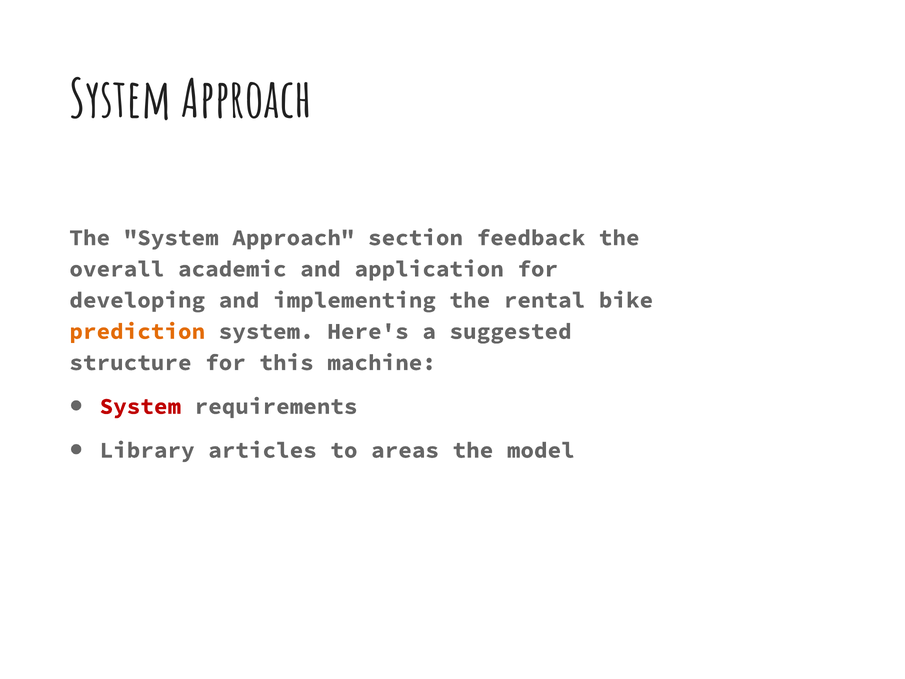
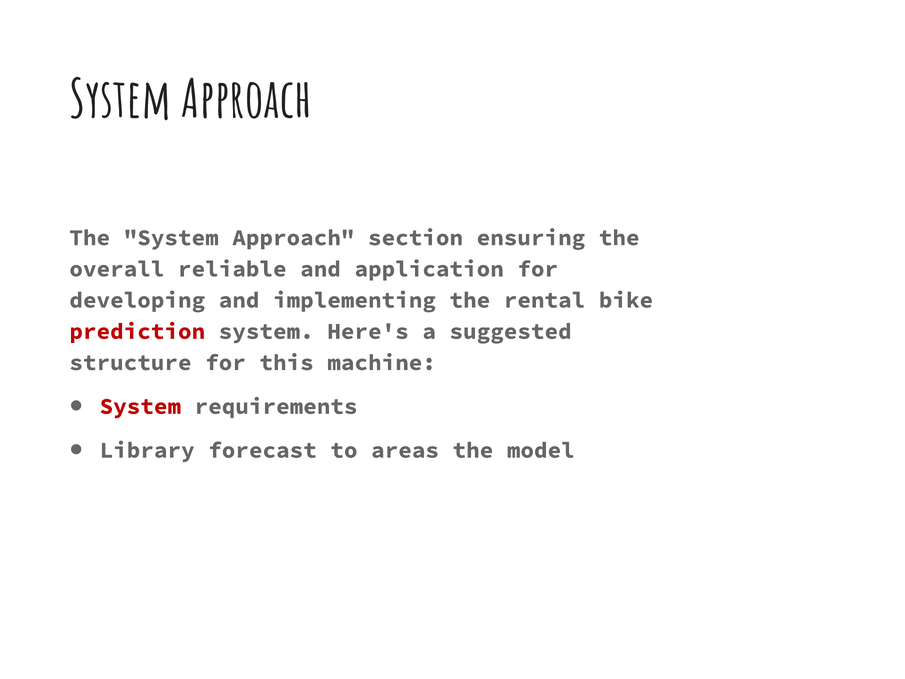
feedback: feedback -> ensuring (531, 238)
academic: academic -> reliable (232, 269)
prediction colour: orange -> red (137, 331)
articles: articles -> forecast (262, 450)
